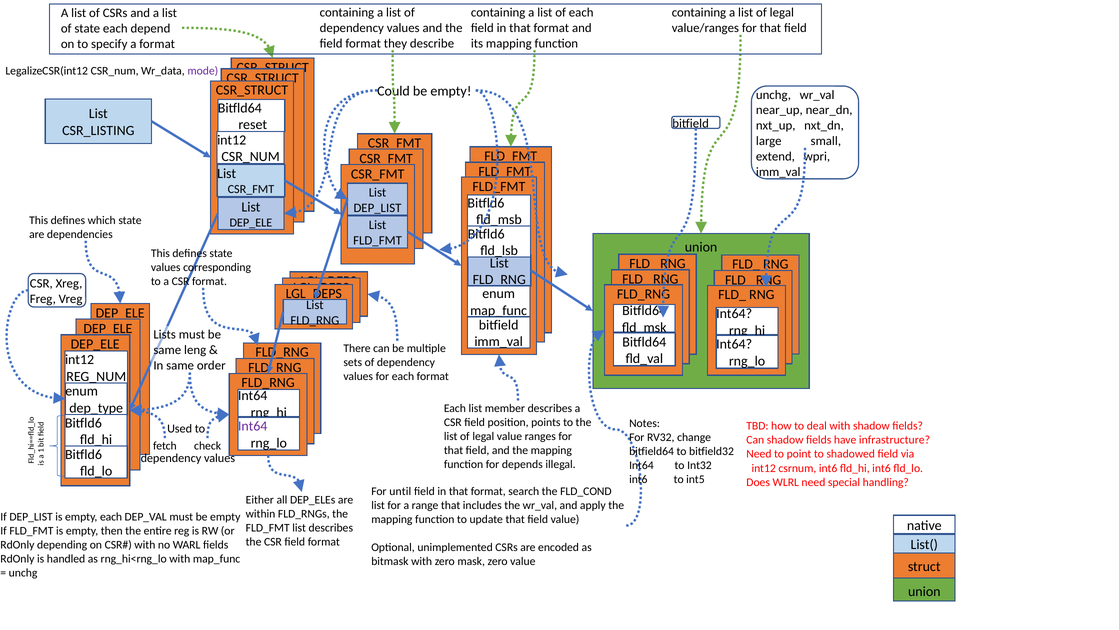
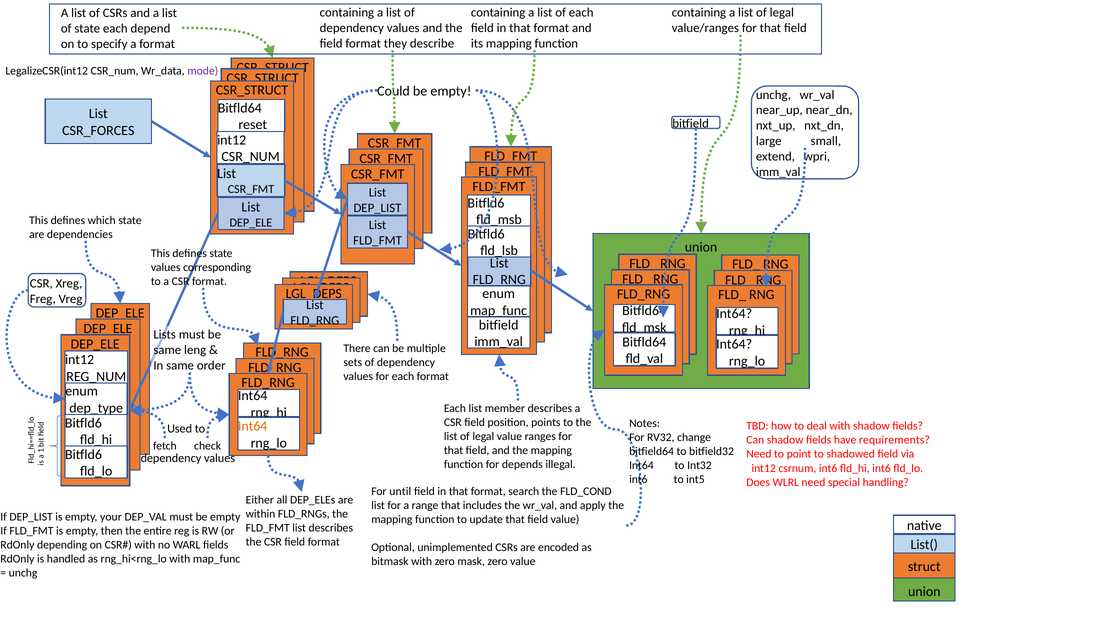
CSR_LISTING: CSR_LISTING -> CSR_FORCES (98, 131)
Int64 colour: purple -> orange (253, 426)
infrastructure: infrastructure -> requirements (894, 440)
empty each: each -> your (111, 516)
